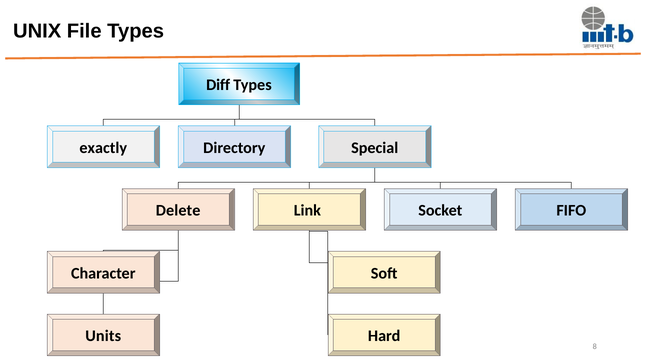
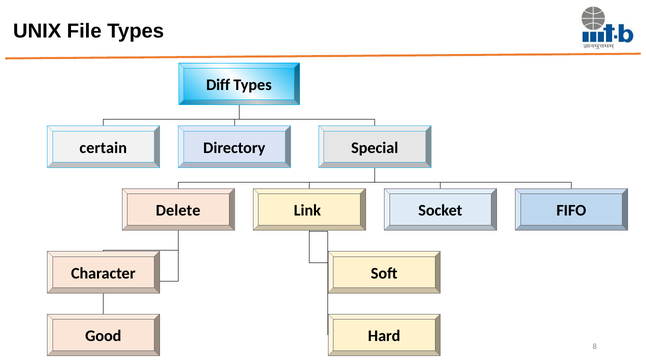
exactly: exactly -> certain (103, 148)
Units: Units -> Good (103, 336)
